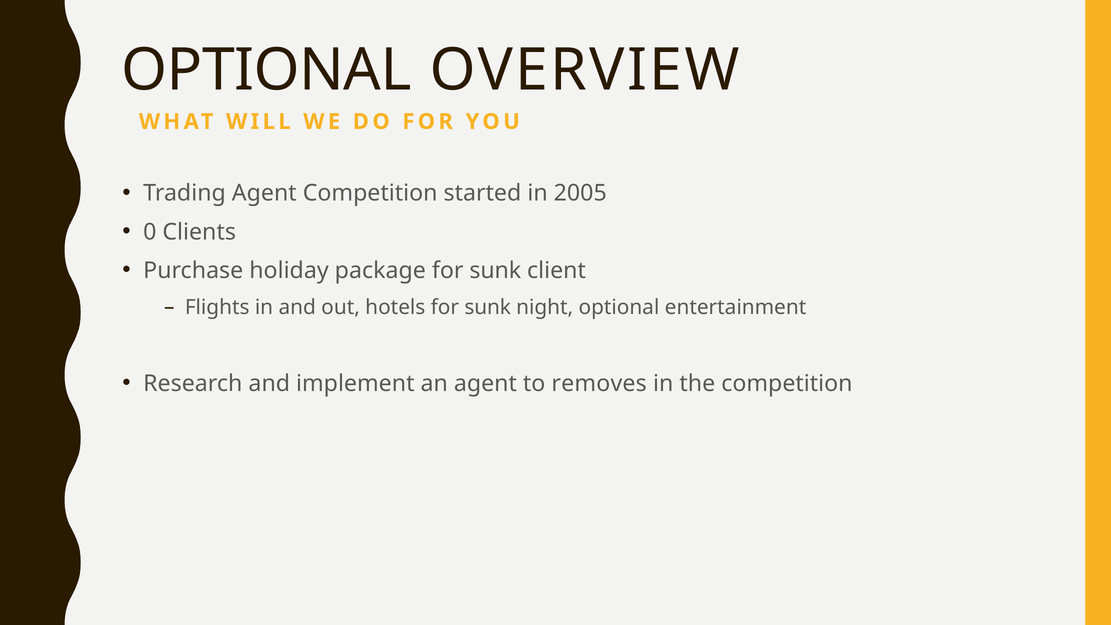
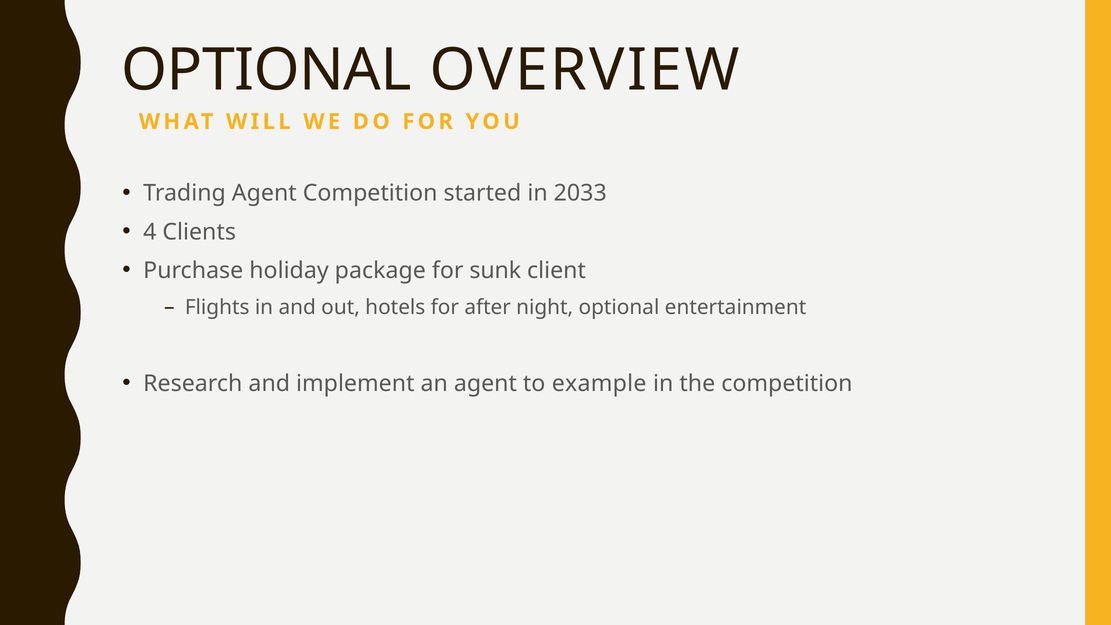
2005: 2005 -> 2033 (580, 193)
0: 0 -> 4 (150, 232)
hotels for sunk: sunk -> after (488, 307)
removes: removes -> example (599, 383)
